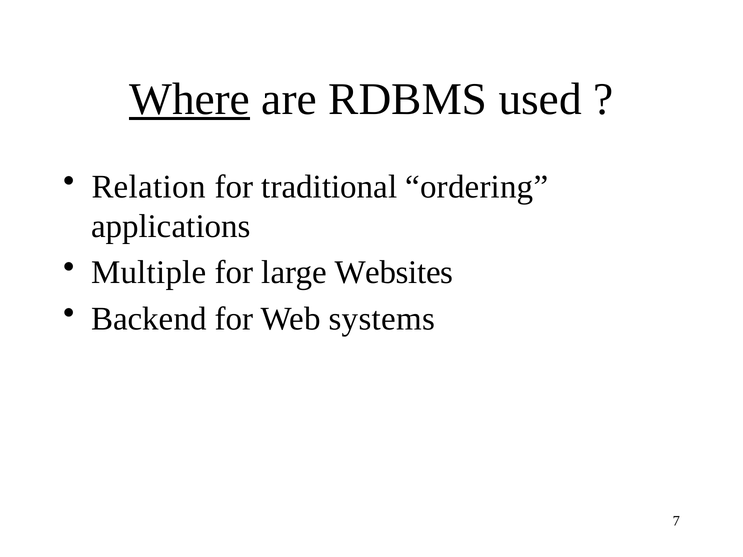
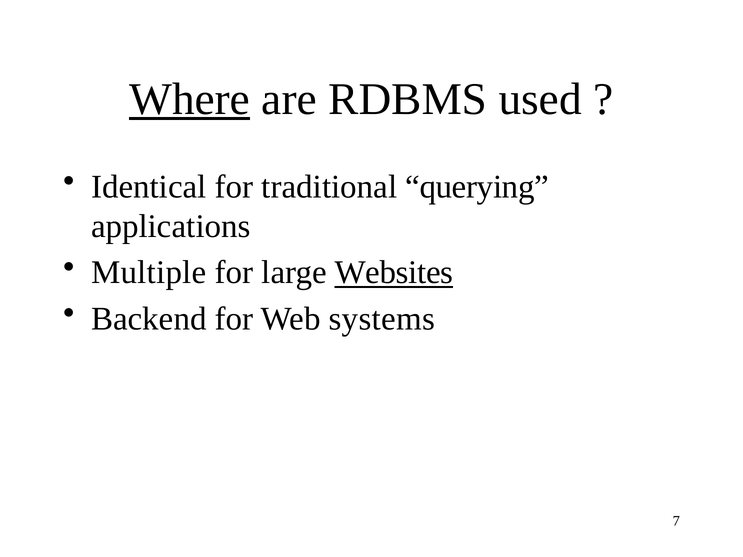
Relation: Relation -> Identical (149, 187)
ordering: ordering -> querying (477, 187)
Websites underline: none -> present (394, 273)
